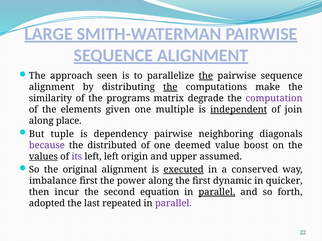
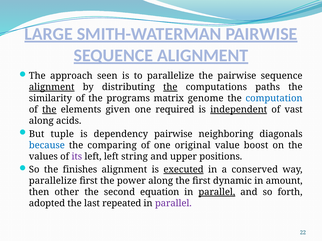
the underline: present -> none (206, 76)
alignment underline: none -> present (52, 87)
make: make -> paths (268, 87)
degrade: degrade -> genome (206, 99)
computation colour: purple -> blue (274, 99)
the underline: none -> present (49, 110)
multiple: multiple -> required (175, 110)
join: join -> vast (294, 110)
place: place -> acids (69, 121)
because colour: purple -> blue (47, 146)
distributed: distributed -> comparing (112, 146)
deemed: deemed -> original (193, 146)
values underline: present -> none (43, 157)
origin: origin -> string (135, 157)
assumed: assumed -> positions (221, 157)
original: original -> finishes (80, 170)
imbalance: imbalance -> parallelize (53, 181)
quicker: quicker -> amount (284, 181)
incur: incur -> other (67, 192)
